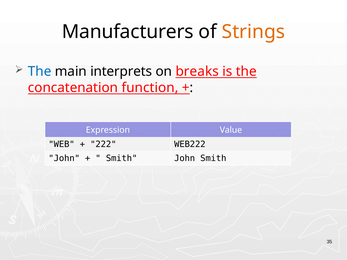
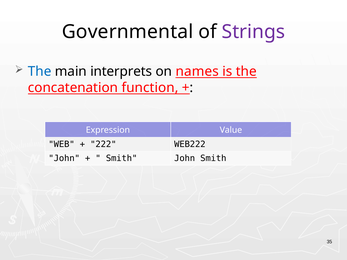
Manufacturers: Manufacturers -> Governmental (128, 32)
Strings colour: orange -> purple (253, 32)
breaks: breaks -> names (197, 72)
